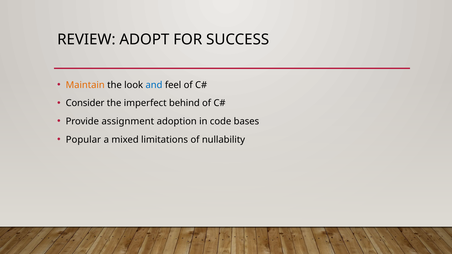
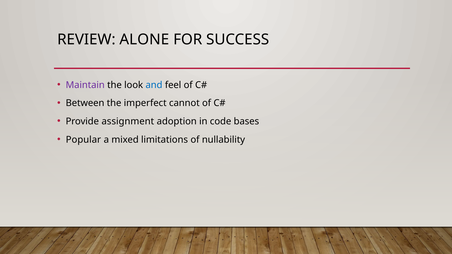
ADOPT: ADOPT -> ALONE (144, 40)
Maintain colour: orange -> purple (85, 85)
Consider: Consider -> Between (85, 103)
behind: behind -> cannot (184, 103)
